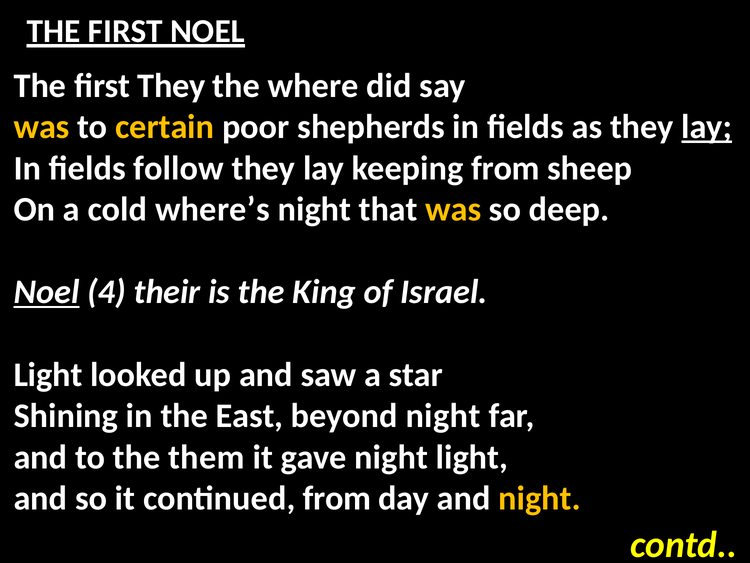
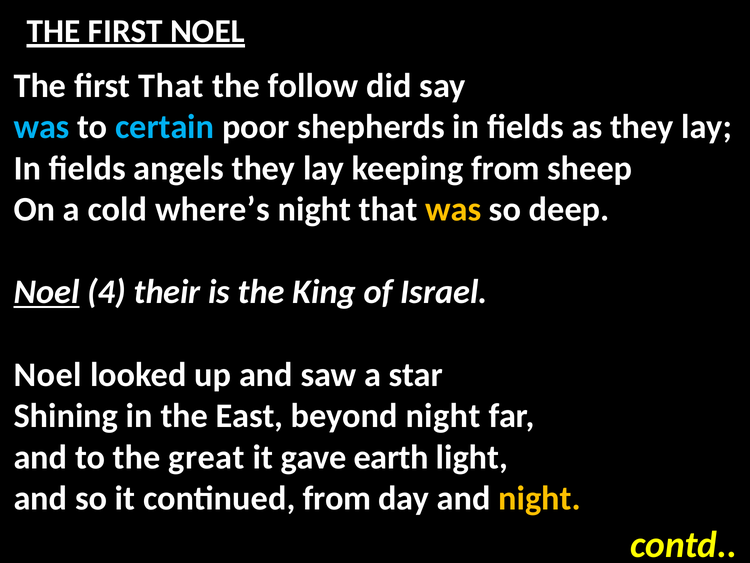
first They: They -> That (171, 86)
where: where -> follow (313, 86)
was colour: yellow -> light blue (42, 127)
certain colour: yellow -> light blue (165, 127)
lay underline: present -> none (707, 127)
follow: follow -> angels (179, 168)
Light: Light -> Noel (48, 374)
them: them -> great (206, 457)
gave night: night -> earth (391, 457)
